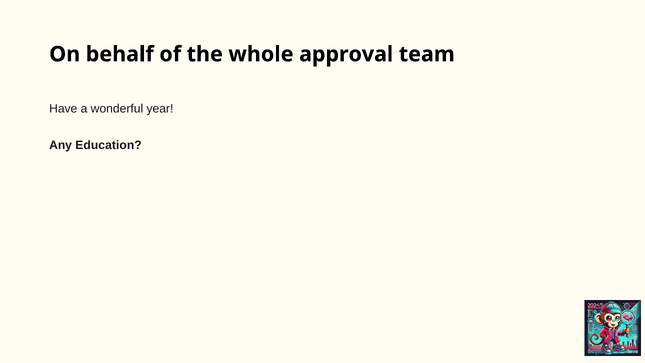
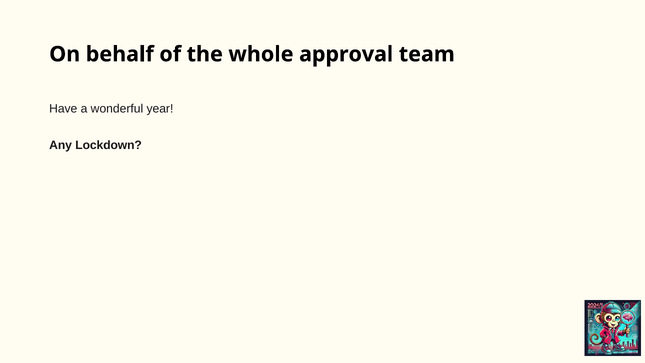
Education: Education -> Lockdown (109, 145)
